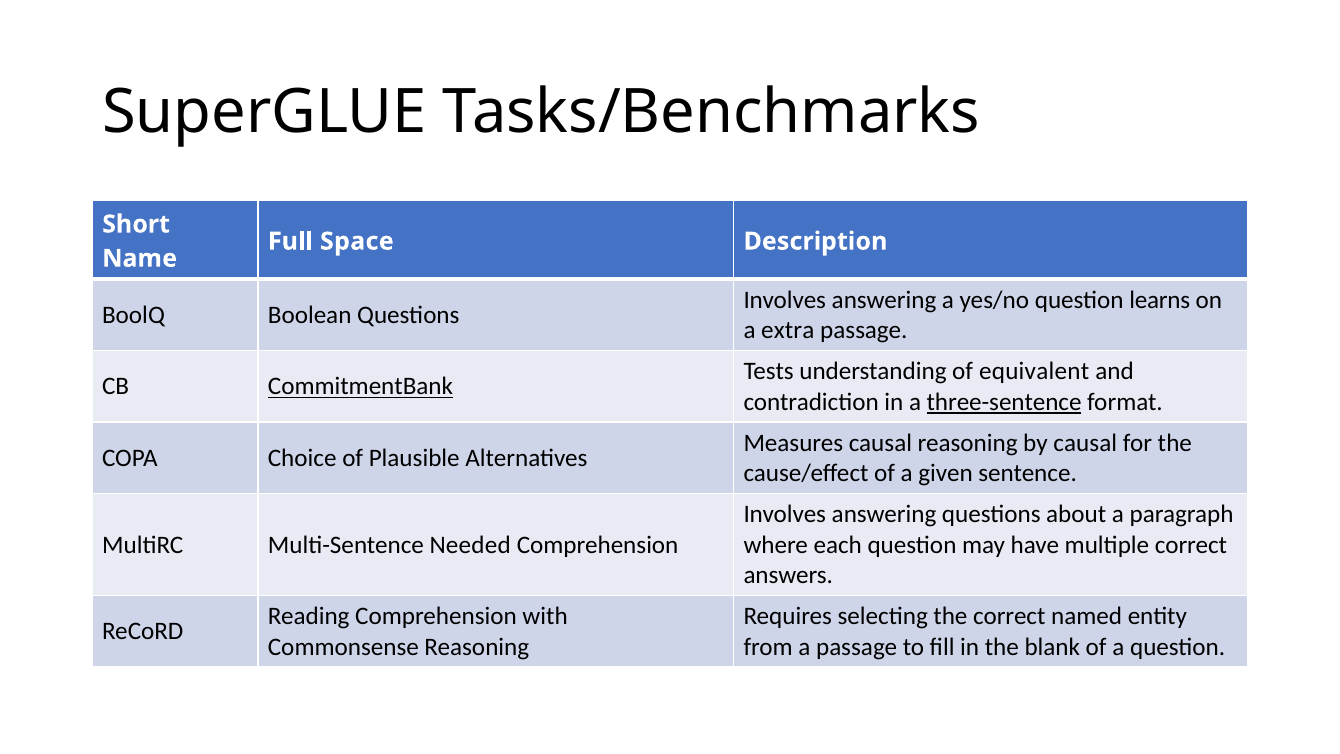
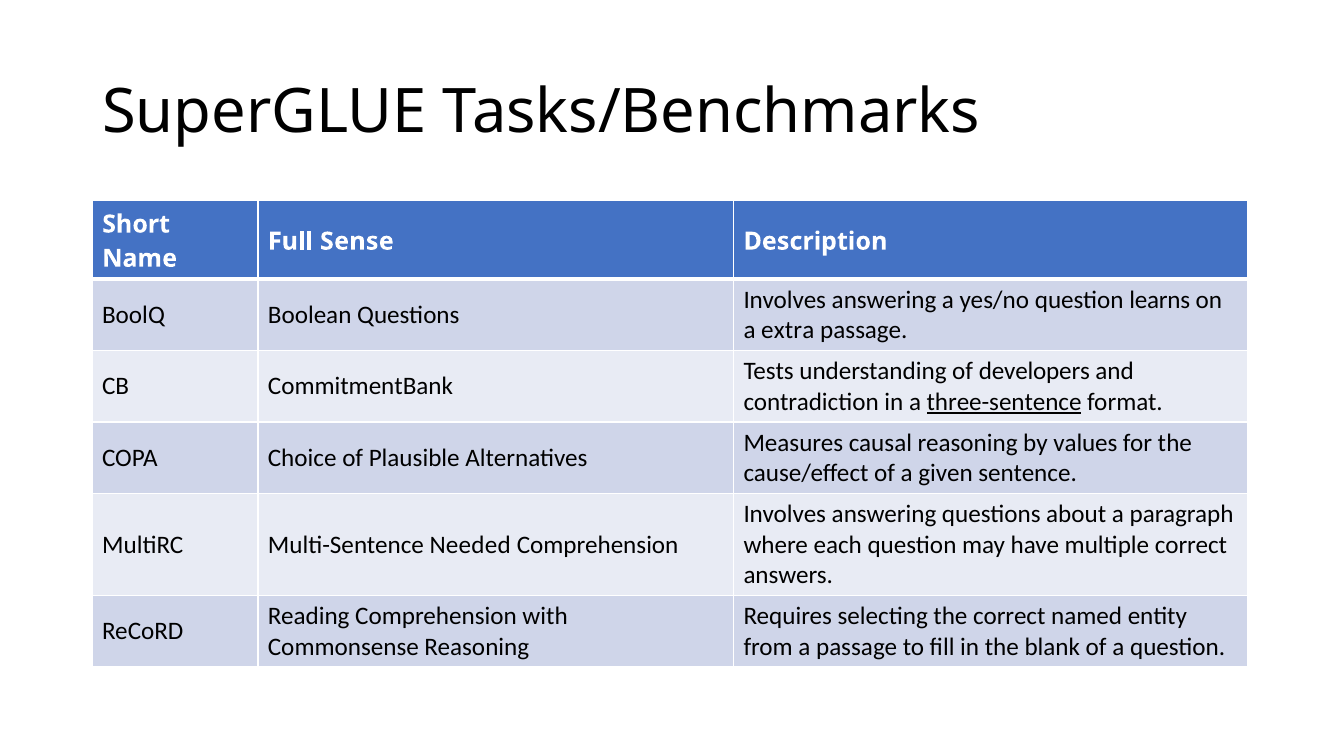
Space: Space -> Sense (357, 241)
equivalent: equivalent -> developers (1034, 371)
CommitmentBank underline: present -> none (360, 387)
by causal: causal -> values (1085, 443)
